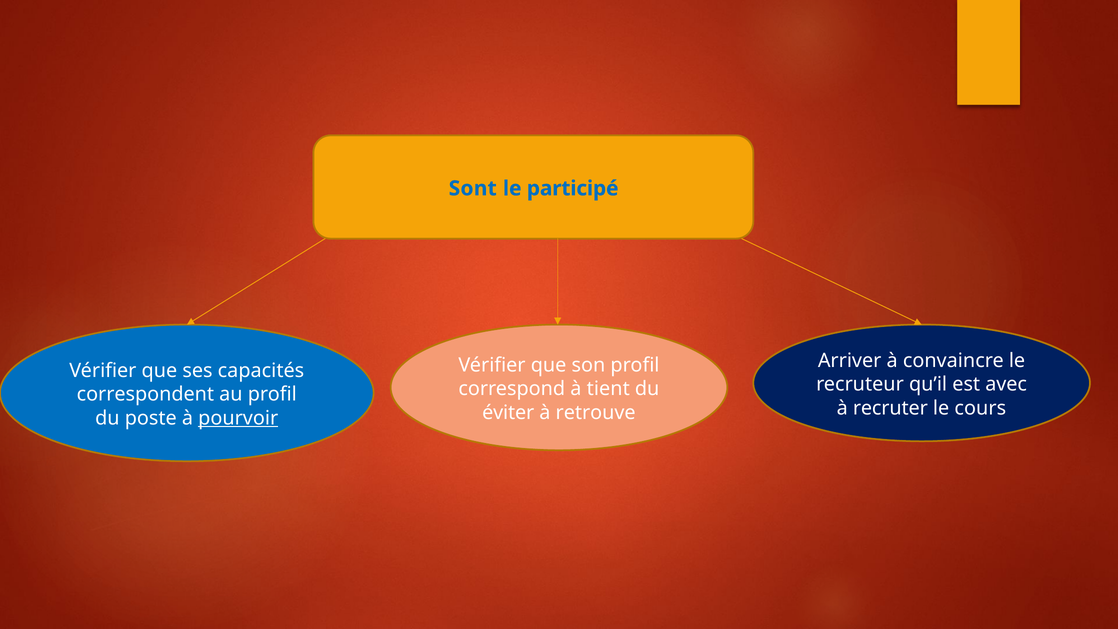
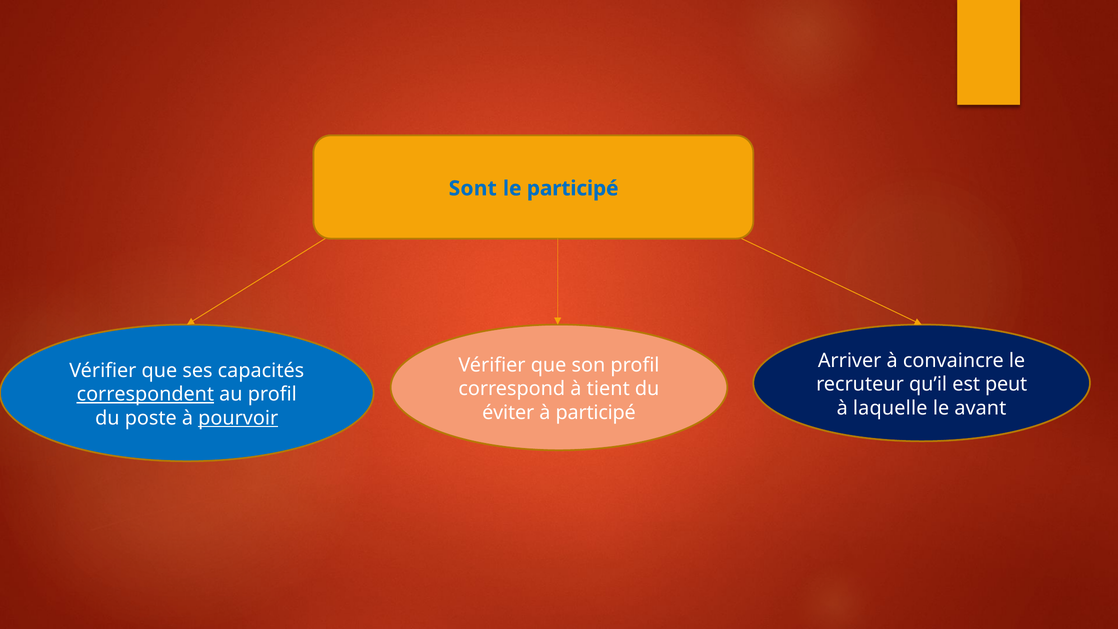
avec: avec -> peut (1006, 384)
correspondent underline: none -> present (145, 394)
recruter: recruter -> laquelle (890, 408)
cours: cours -> avant (980, 408)
à retrouve: retrouve -> participé (596, 412)
